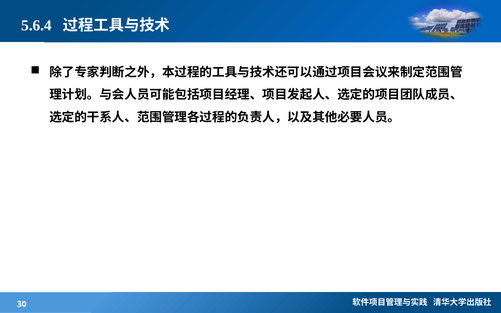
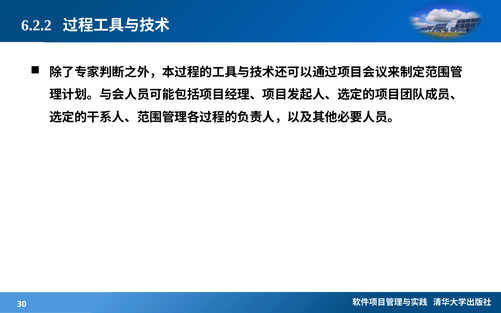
5.6.4: 5.6.4 -> 6.2.2 (36, 25)
